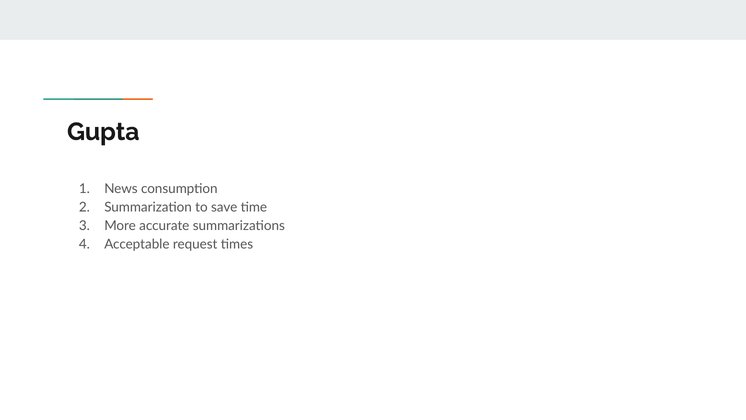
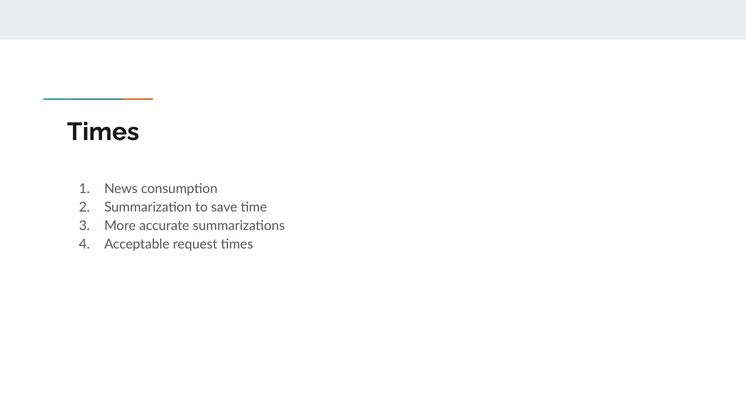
Gupta: Gupta -> Times (103, 132)
